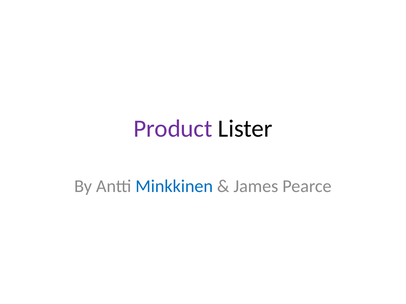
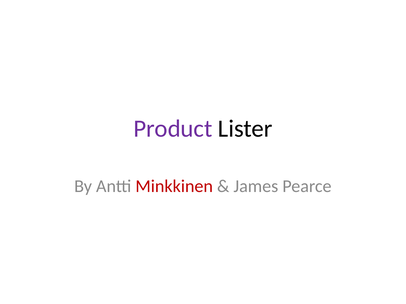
Minkkinen colour: blue -> red (174, 187)
